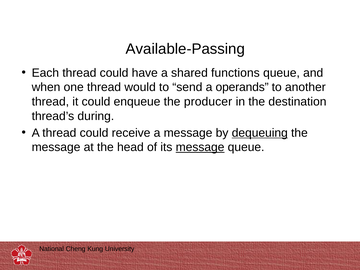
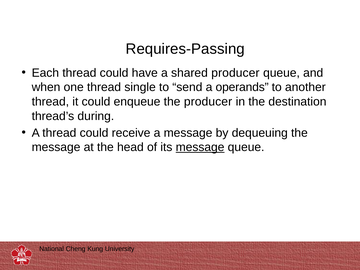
Available-Passing: Available-Passing -> Requires-Passing (185, 49)
shared functions: functions -> producer (235, 73)
would: would -> single (140, 87)
dequeuing underline: present -> none (260, 133)
